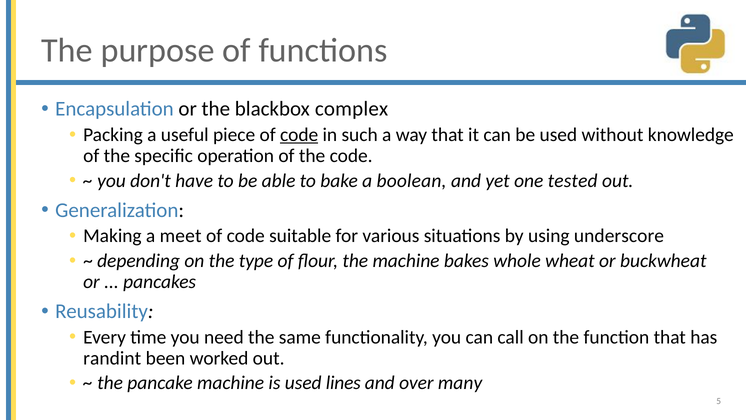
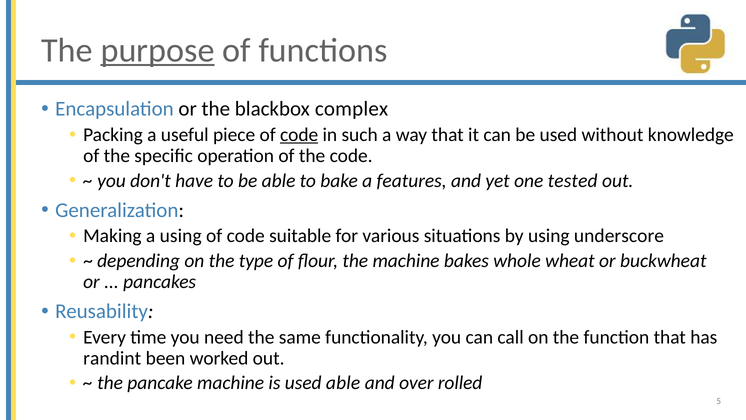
purpose underline: none -> present (158, 50)
boolean: boolean -> features (412, 180)
a meet: meet -> using (181, 236)
used lines: lines -> able (343, 383)
many: many -> rolled (460, 383)
